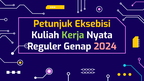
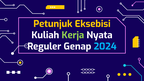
2024 colour: pink -> light blue (105, 46)
